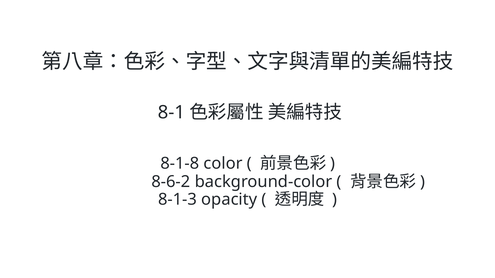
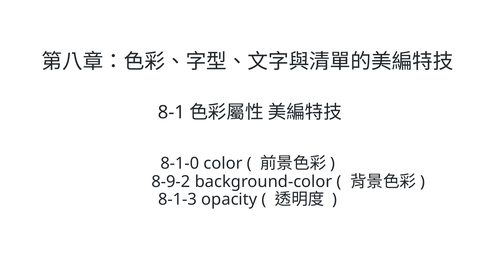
8-1-8: 8-1-8 -> 8-1-0 (180, 164)
8-6-2: 8-6-2 -> 8-9-2 (171, 182)
